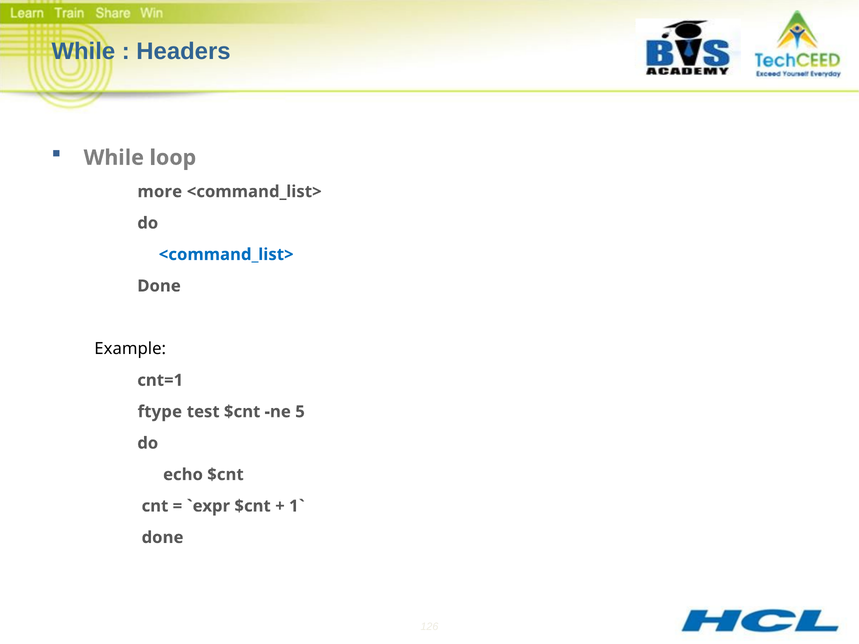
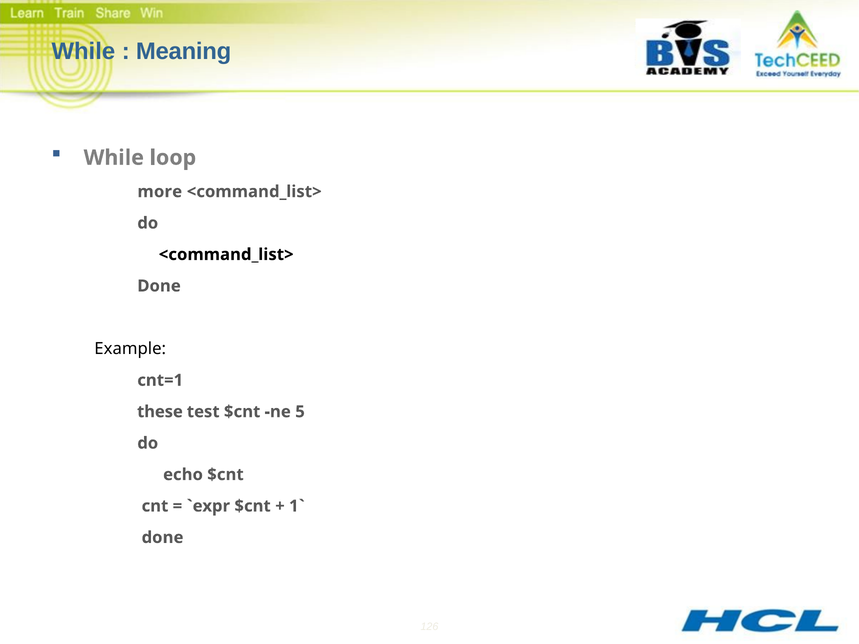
Headers: Headers -> Meaning (184, 52)
<command_list> colour: blue -> black (226, 255)
ftype: ftype -> these (160, 412)
